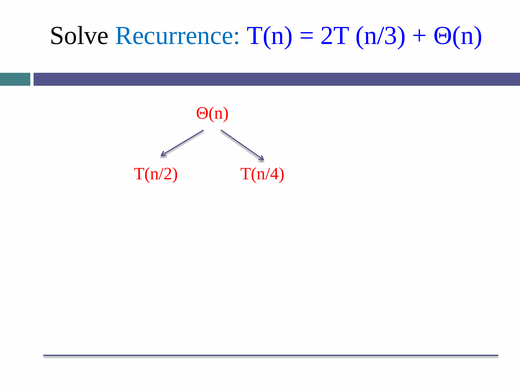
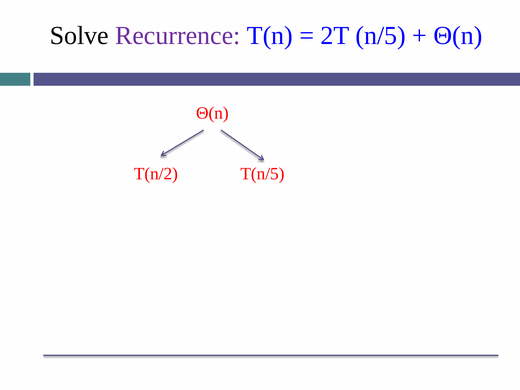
Recurrence colour: blue -> purple (178, 36)
n/3: n/3 -> n/5 (381, 36)
T(n/4: T(n/4 -> T(n/5 (262, 174)
